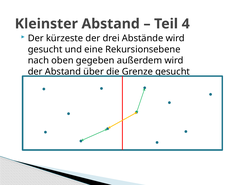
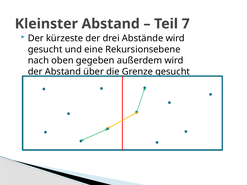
4: 4 -> 7 (186, 24)
